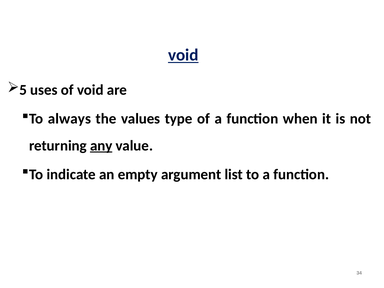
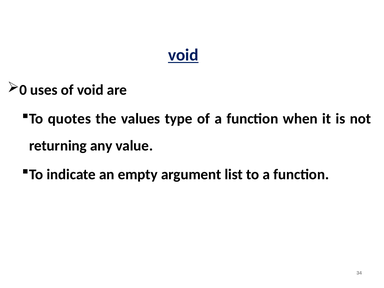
5: 5 -> 0 (23, 90)
always: always -> quotes (69, 119)
any underline: present -> none (101, 146)
